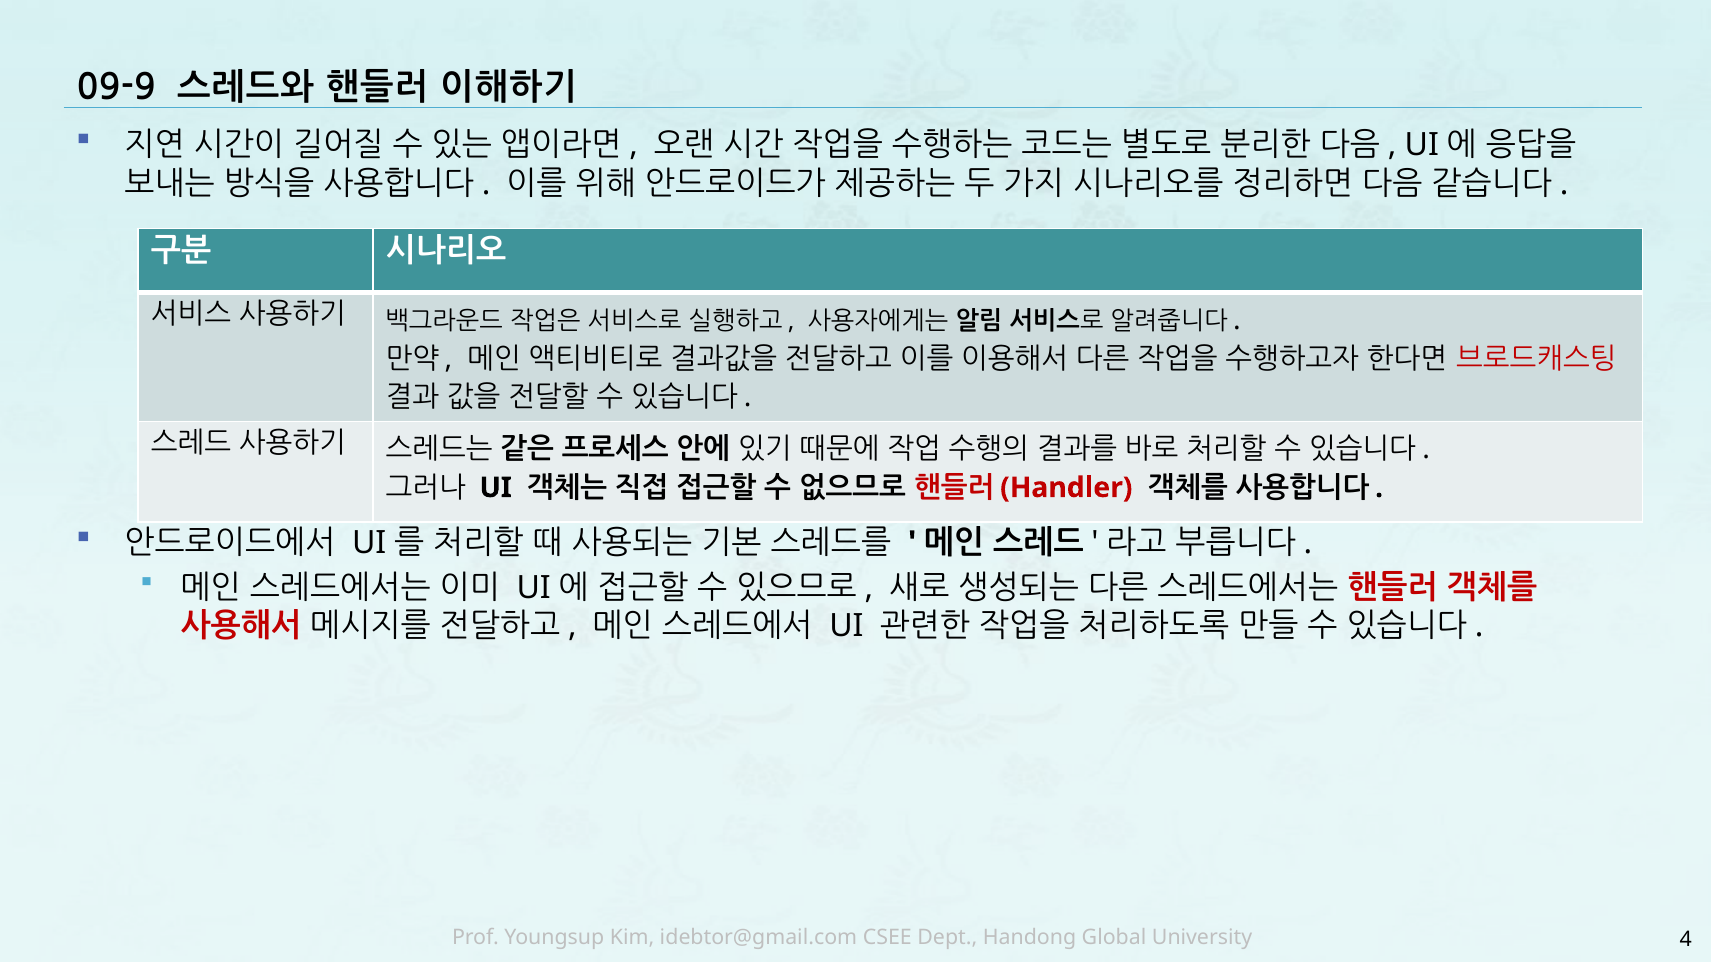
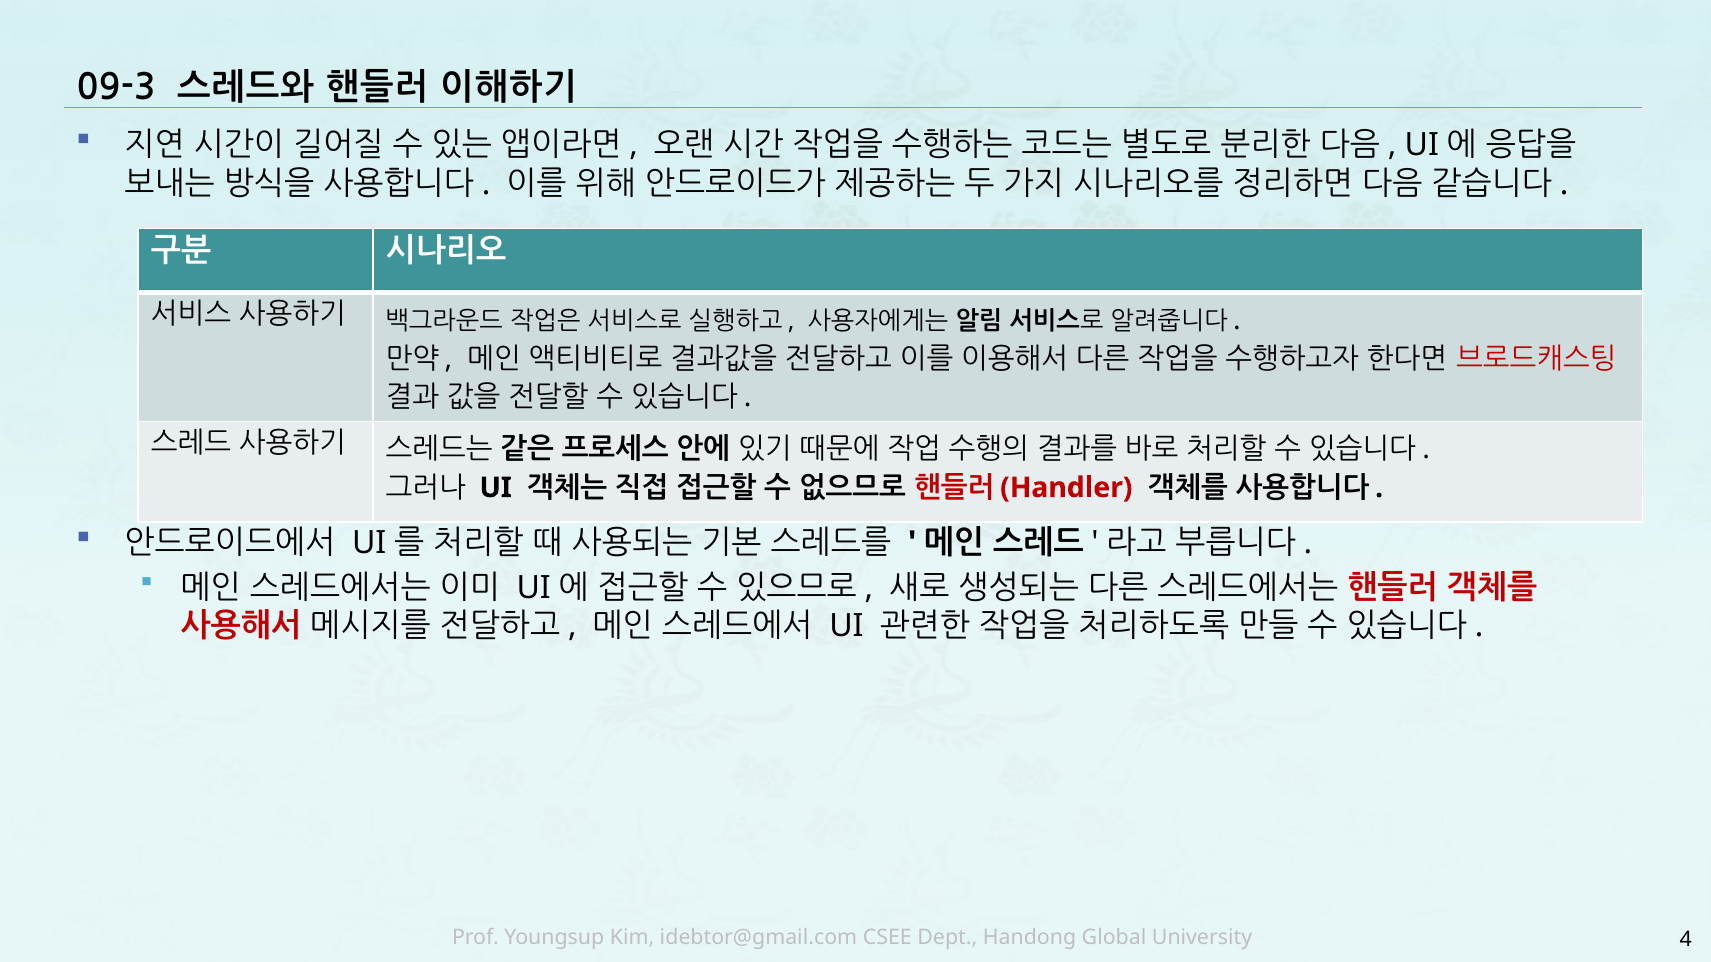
09-9: 09-9 -> 09-3 (116, 88)
